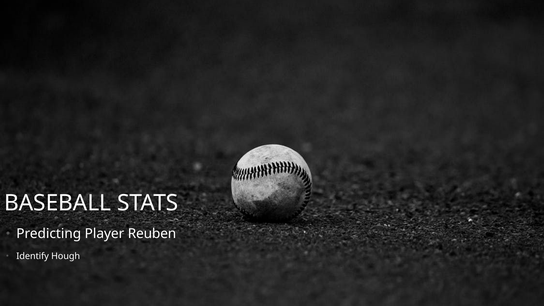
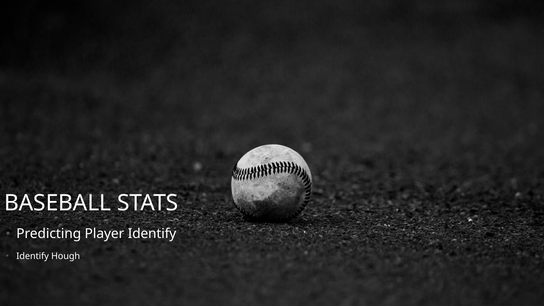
Player Reuben: Reuben -> Identify (152, 234)
